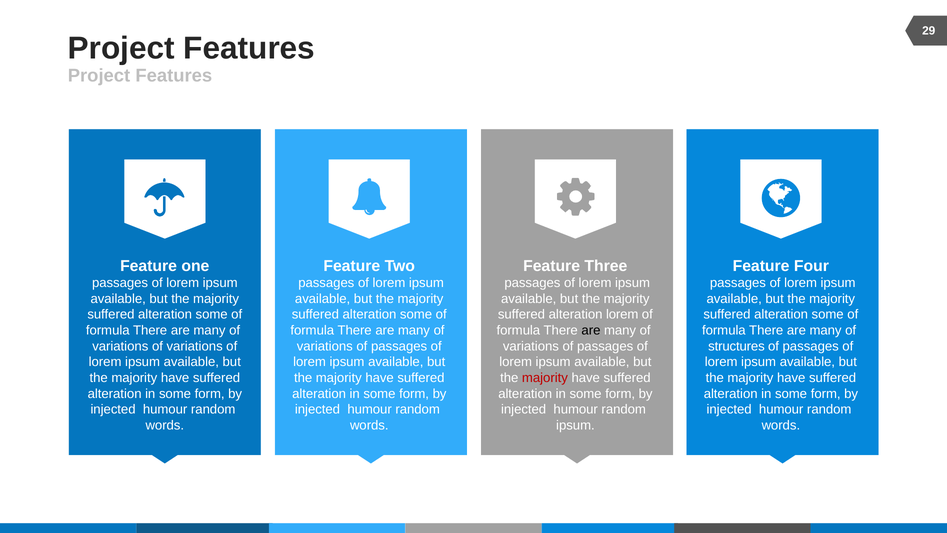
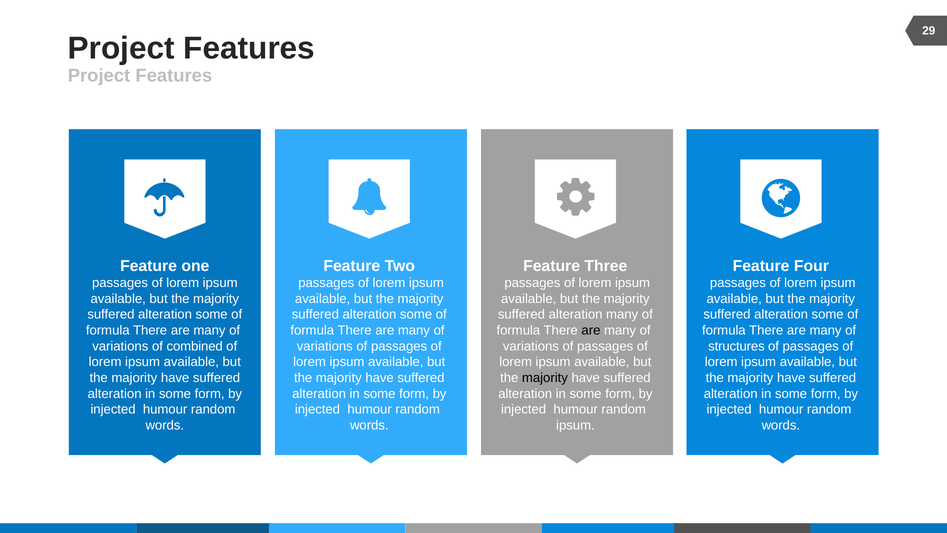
alteration lorem: lorem -> many (622, 314)
variations of variations: variations -> combined (195, 346)
majority colour: red -> black (545, 378)
